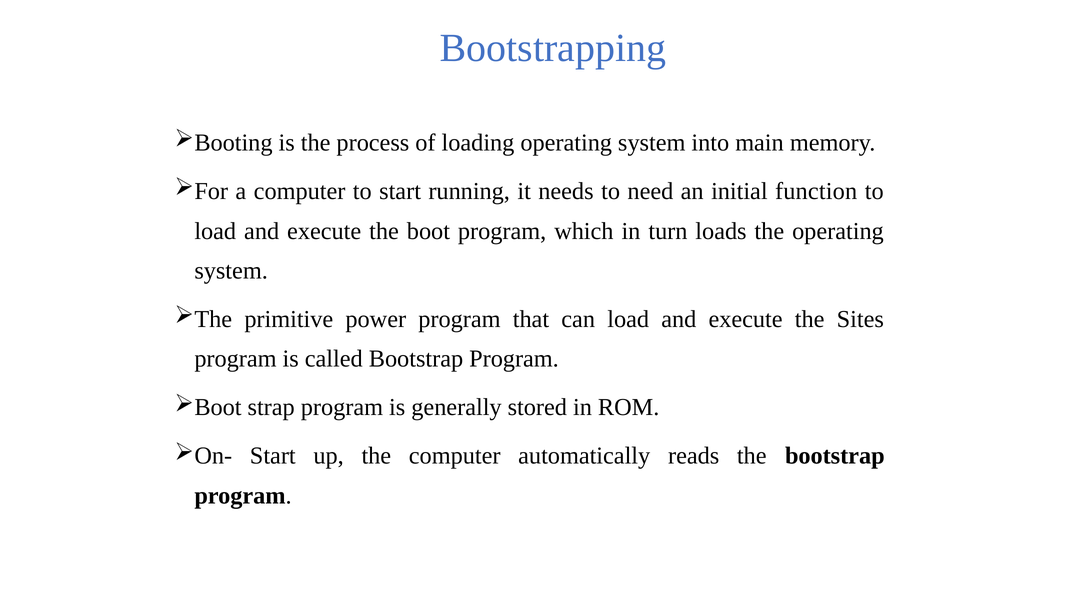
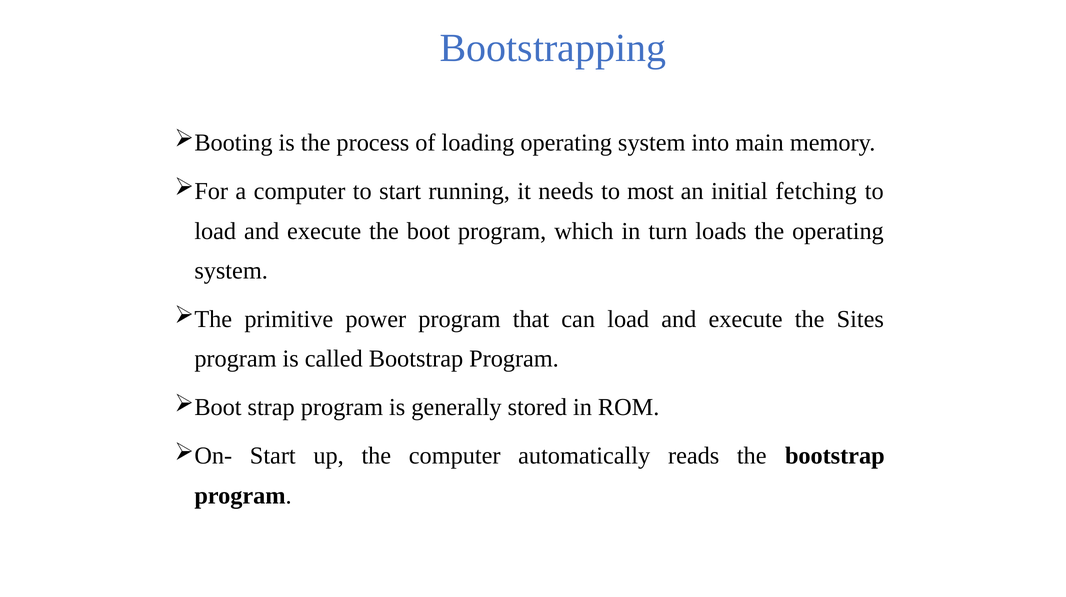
need: need -> most (651, 191)
function: function -> fetching (816, 191)
